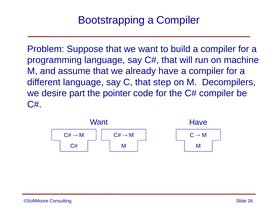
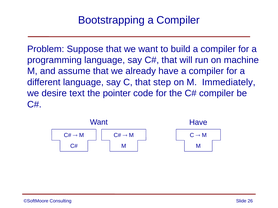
Decompilers: Decompilers -> Immediately (229, 82)
part: part -> text (77, 94)
